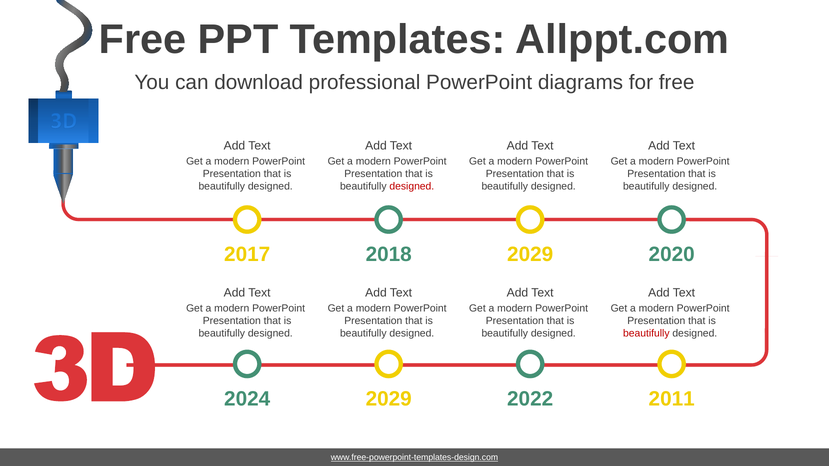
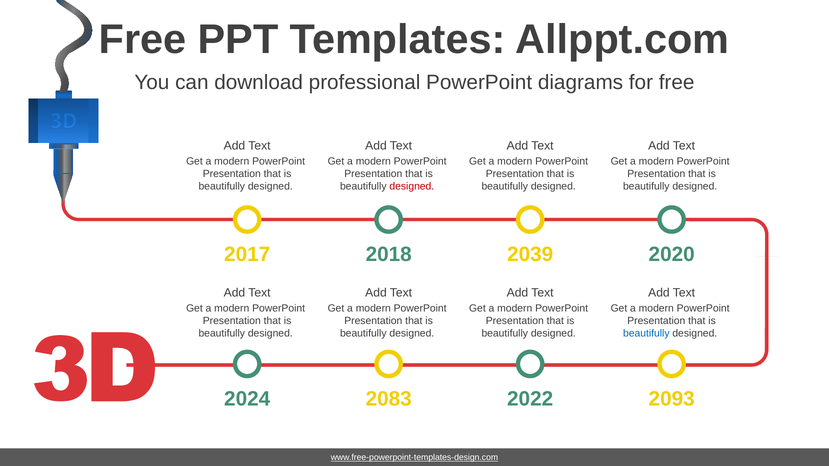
2018 2029: 2029 -> 2039 (530, 255)
beautifully colour: red -> blue (646, 333)
2024 2029: 2029 -> 2083 (389, 399)
2011: 2011 -> 2093 (672, 399)
